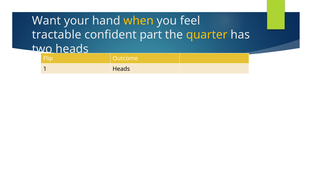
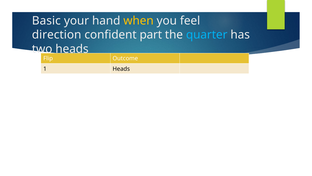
Want: Want -> Basic (46, 21)
tractable: tractable -> direction (57, 35)
quarter colour: yellow -> light blue (207, 35)
